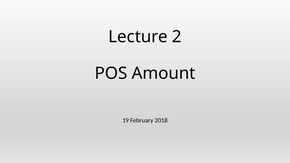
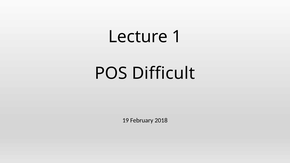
2: 2 -> 1 (177, 37)
Amount: Amount -> Difficult (163, 73)
